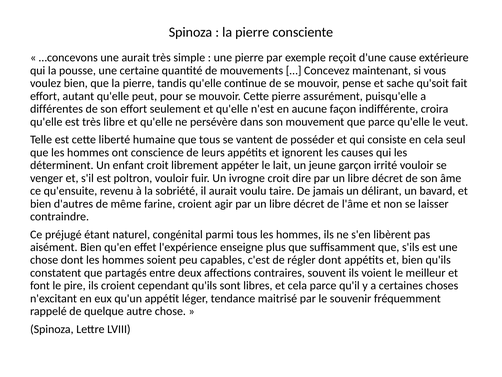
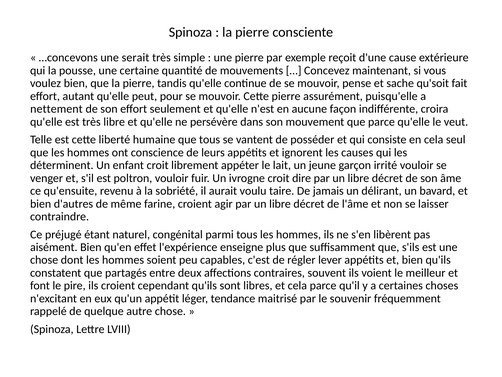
une aurait: aurait -> serait (135, 58)
différentes: différentes -> nettement (56, 109)
régler dont: dont -> lever (330, 260)
